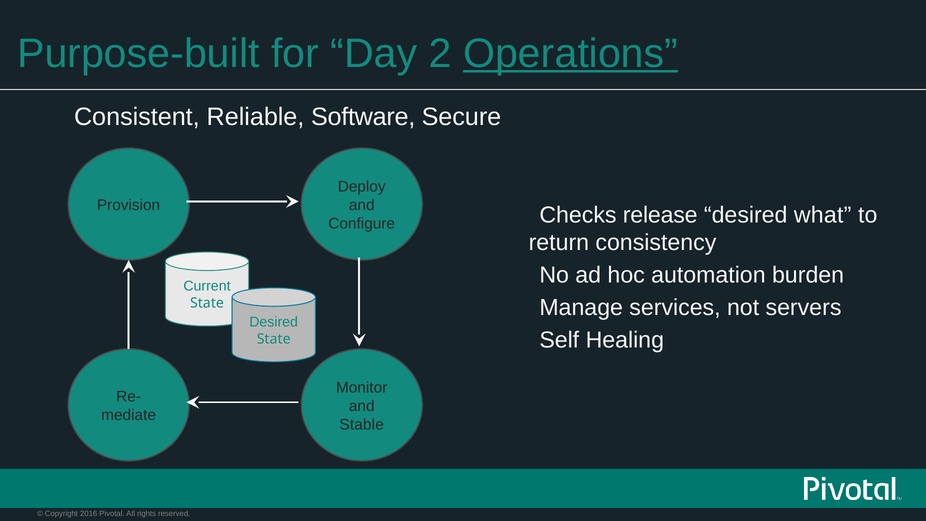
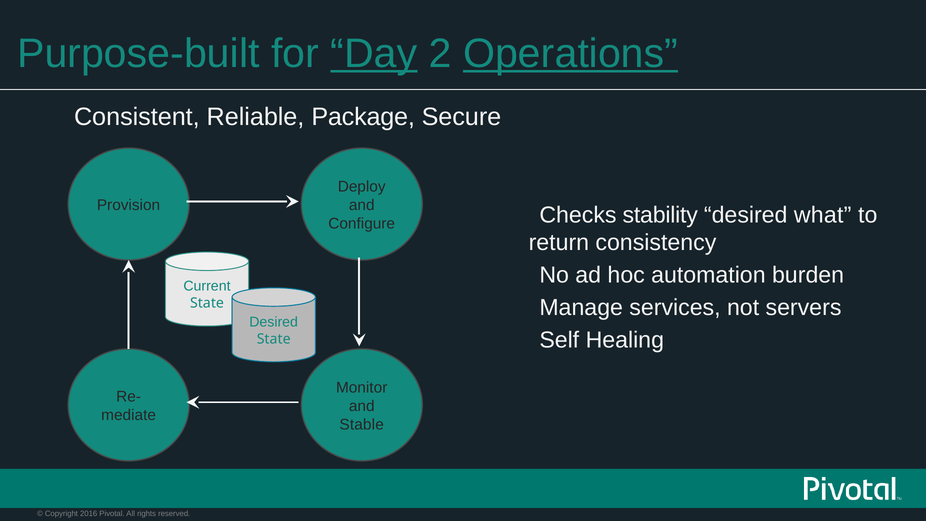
Day underline: none -> present (374, 54)
Software: Software -> Package (363, 117)
release: release -> stability (660, 215)
